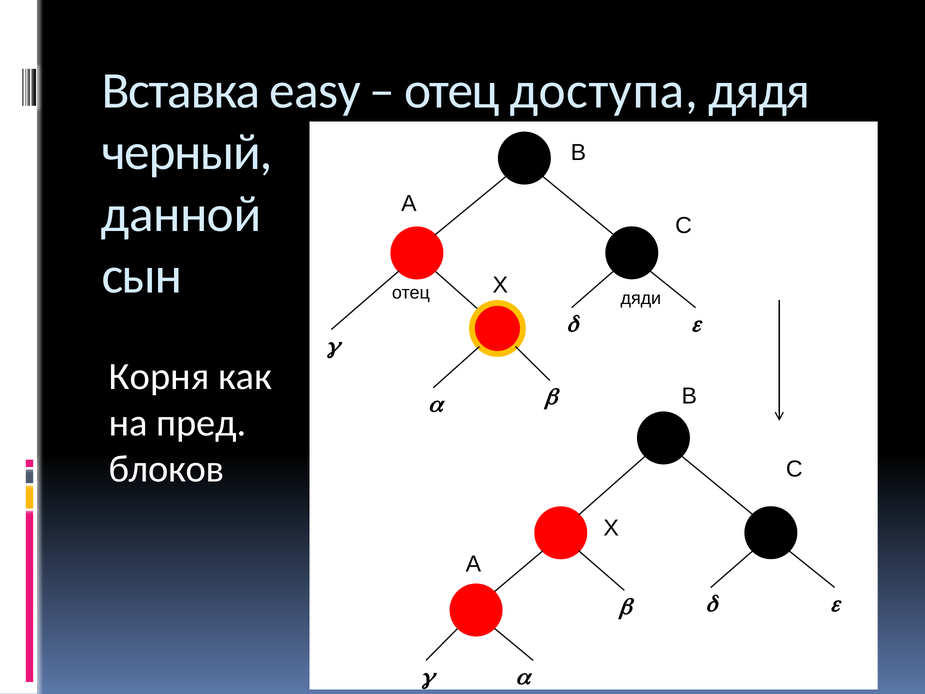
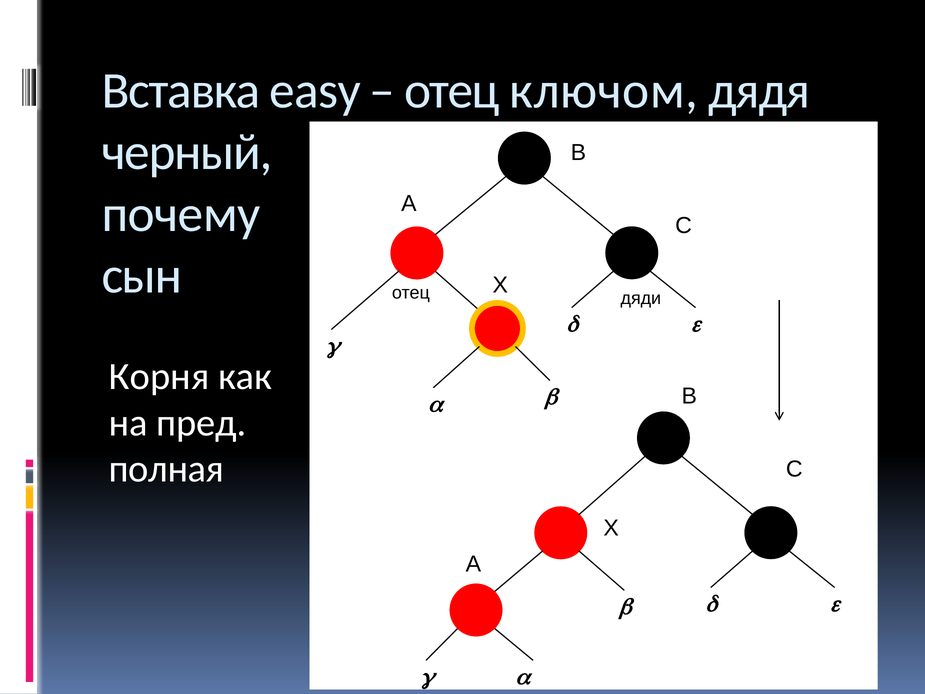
доступа: доступа -> ключом (604, 91)
данной: данной -> почему (181, 214)
блоков: блоков -> полная (166, 469)
